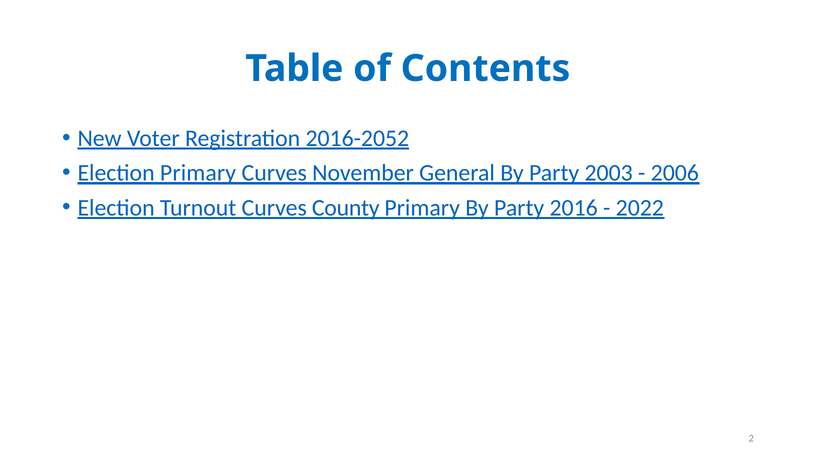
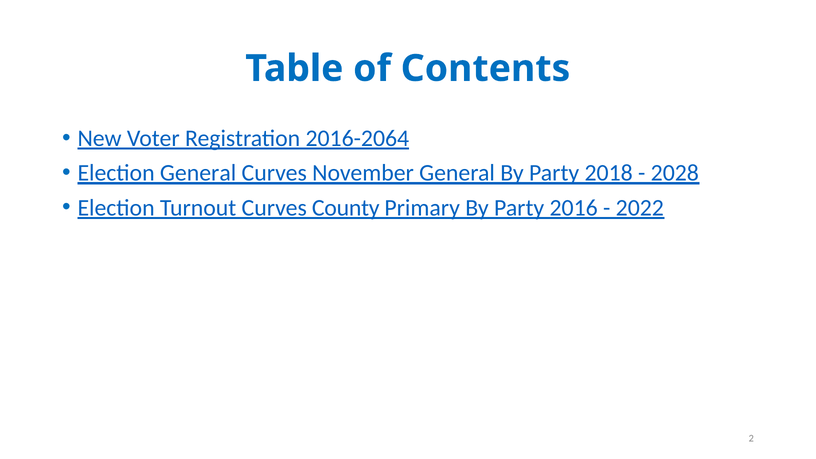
2016-2052: 2016-2052 -> 2016-2064 (357, 138)
Election Primary: Primary -> General (198, 173)
2003: 2003 -> 2018 (609, 173)
2006: 2006 -> 2028 (675, 173)
